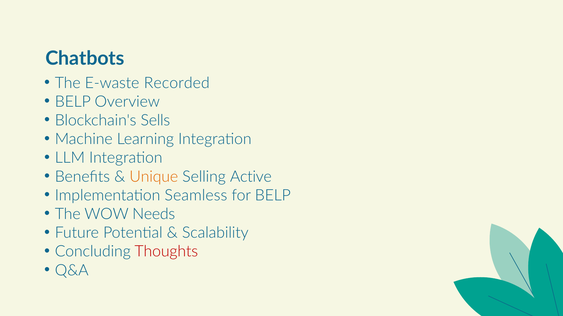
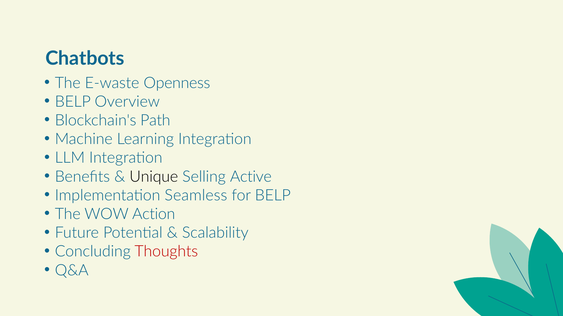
Recorded: Recorded -> Openness (177, 83)
Sells: Sells -> Path (155, 121)
Unique colour: orange -> black (154, 177)
Needs: Needs -> Action (154, 215)
